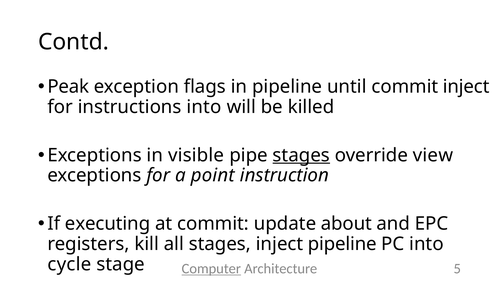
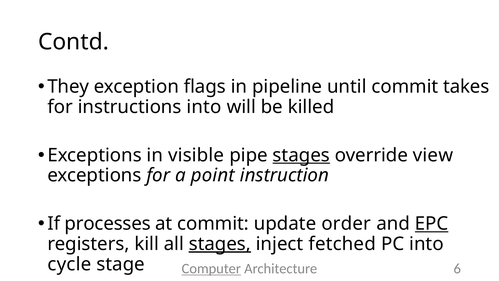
Peak: Peak -> They (68, 87)
commit inject: inject -> takes (466, 87)
executing: executing -> processes (108, 223)
about: about -> order (346, 223)
EPC underline: none -> present (432, 223)
stages underline: none -> present (220, 244)
inject pipeline: pipeline -> fetched (342, 244)
5: 5 -> 6 (457, 268)
